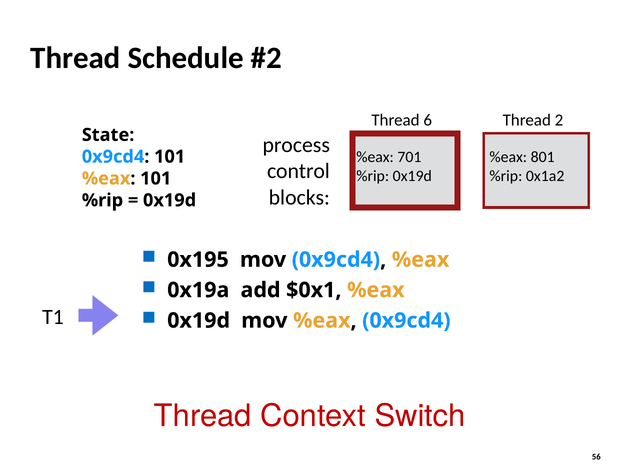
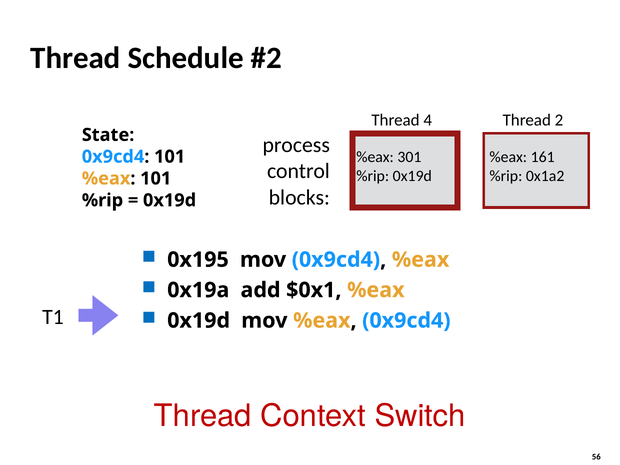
6: 6 -> 4 (428, 120)
701: 701 -> 301 (409, 157)
801: 801 -> 161 (543, 157)
